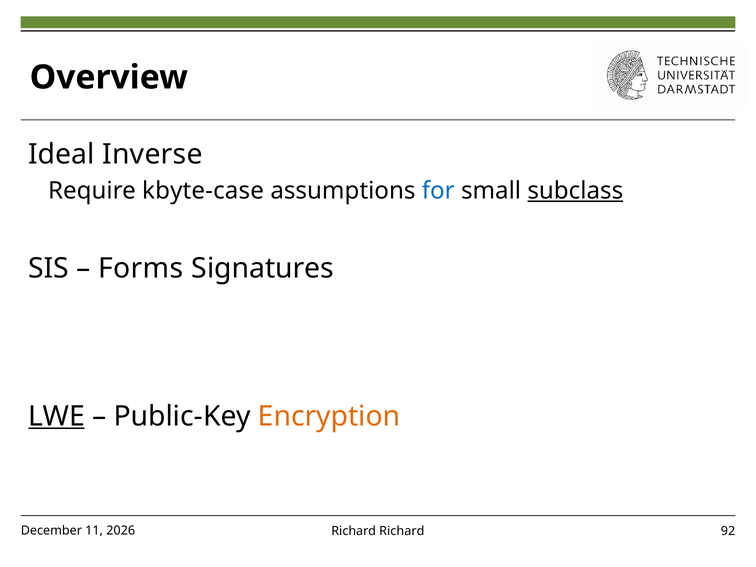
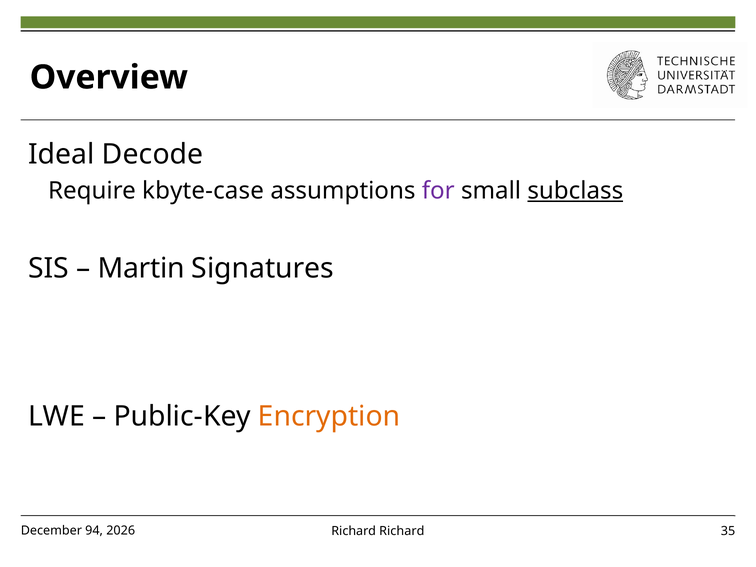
Inverse: Inverse -> Decode (153, 154)
for colour: blue -> purple (438, 191)
Forms: Forms -> Martin (141, 268)
LWE underline: present -> none (57, 416)
11: 11 -> 94 (94, 531)
92: 92 -> 35 (728, 531)
